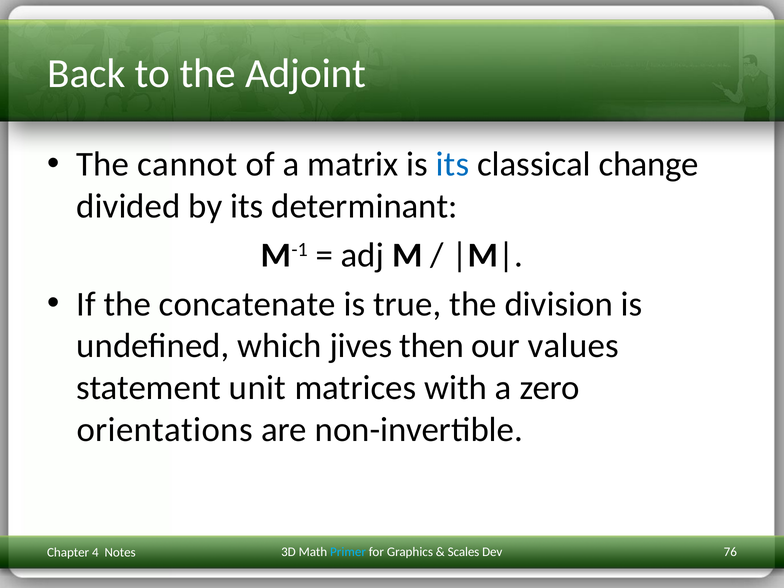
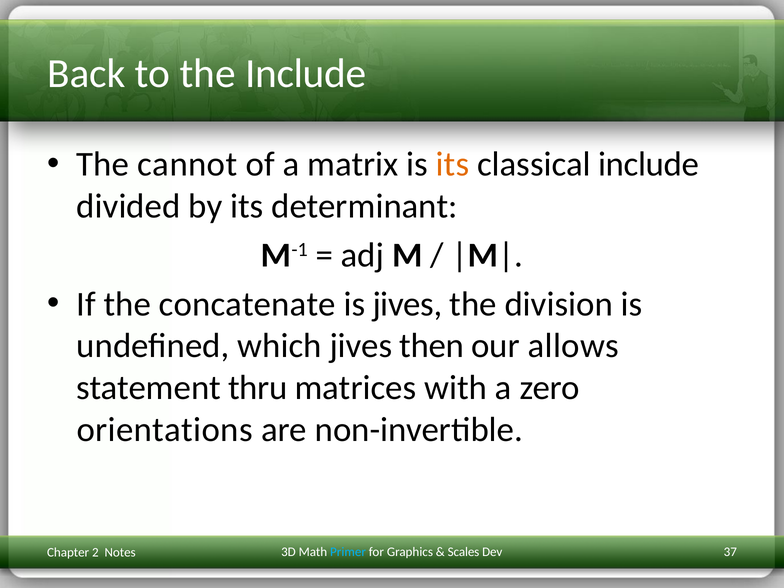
the Adjoint: Adjoint -> Include (306, 73)
its colour: blue -> orange (453, 164)
classical change: change -> include (649, 164)
is true: true -> jives (407, 304)
values: values -> allows (573, 346)
unit: unit -> thru (258, 388)
76: 76 -> 37 (730, 552)
4: 4 -> 2 (95, 552)
